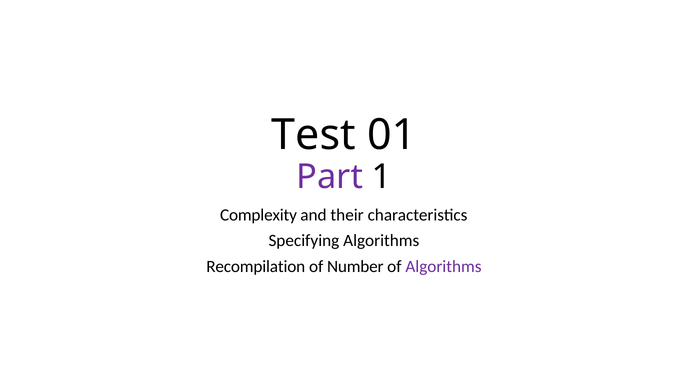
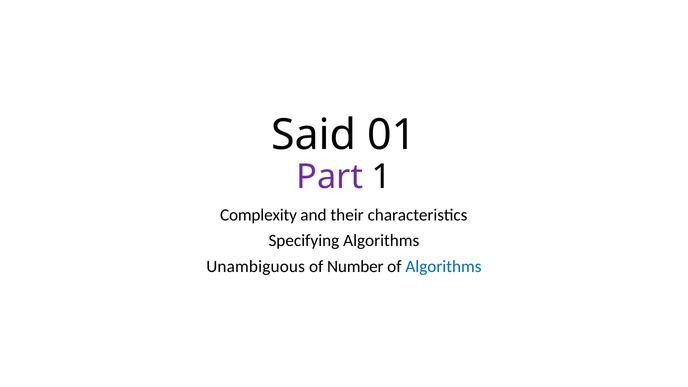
Test: Test -> Said (314, 135)
Recompilation: Recompilation -> Unambiguous (256, 267)
Algorithms colour: purple -> blue (443, 267)
